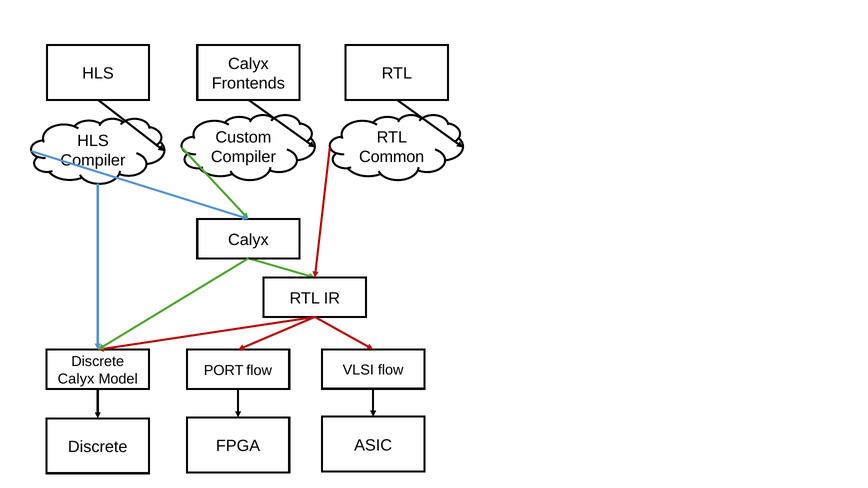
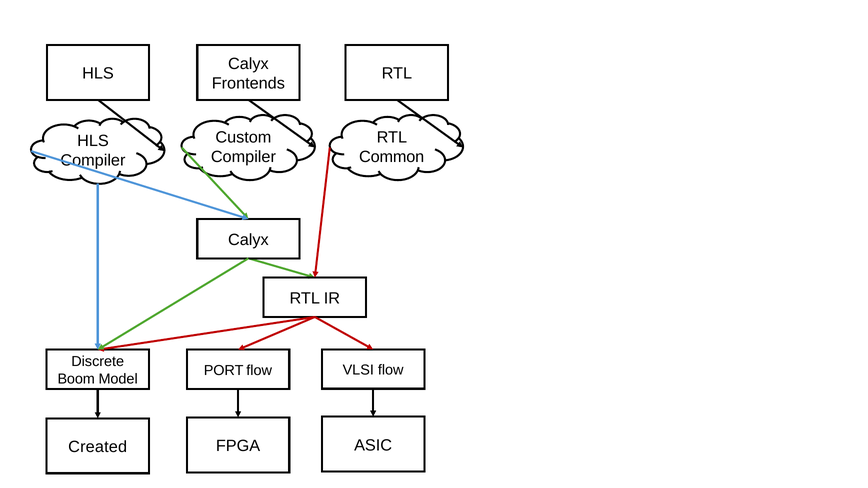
Calyx: Calyx -> Boom (76, 379)
Discrete: Discrete -> Created (98, 447)
